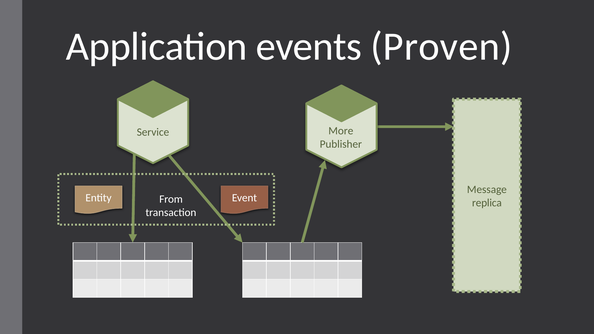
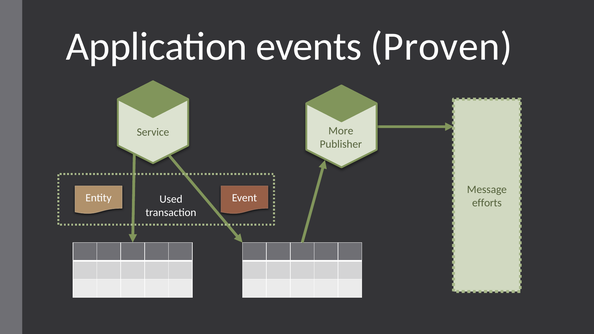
From: From -> Used (171, 199)
replica: replica -> efforts (487, 203)
